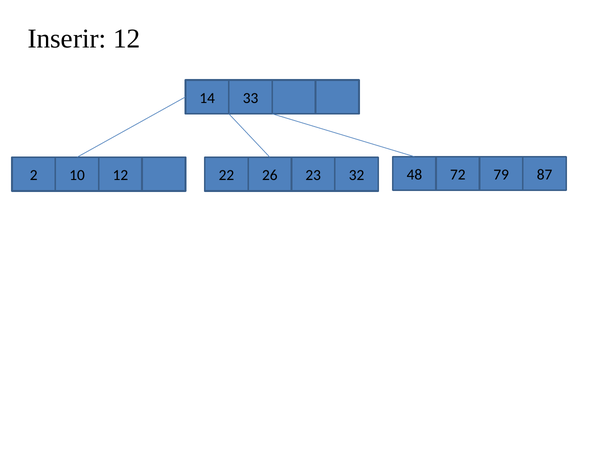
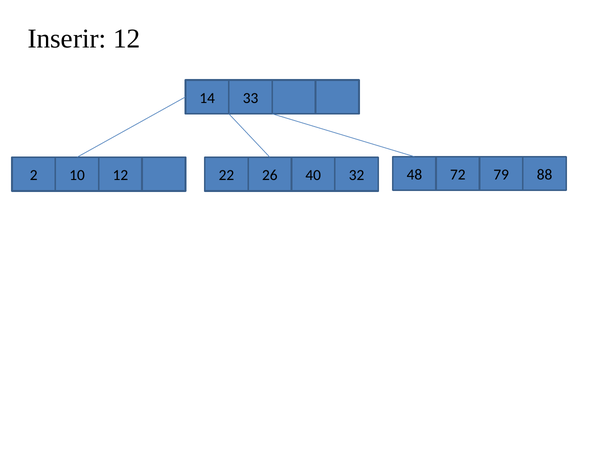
87: 87 -> 88 (545, 175)
23: 23 -> 40 (313, 175)
